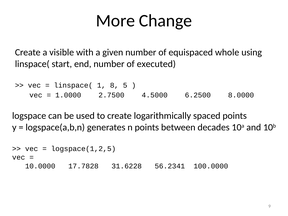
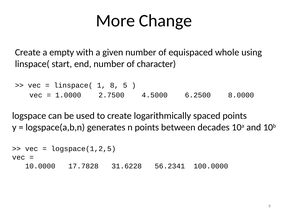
visible: visible -> empty (62, 52)
executed: executed -> character (156, 64)
